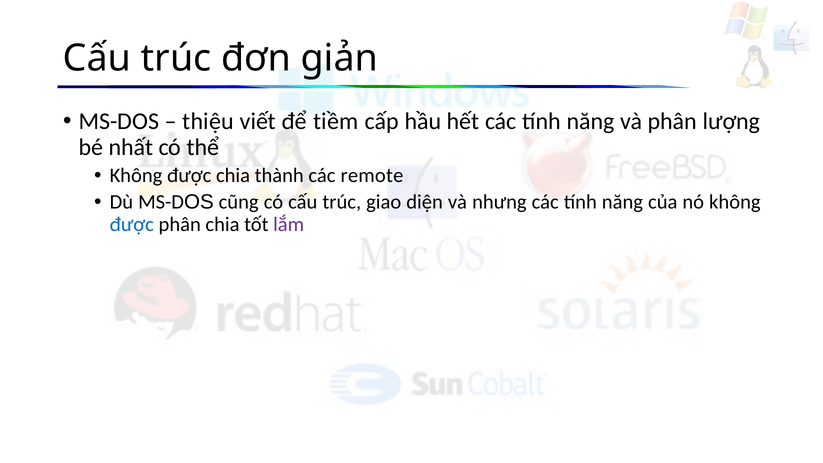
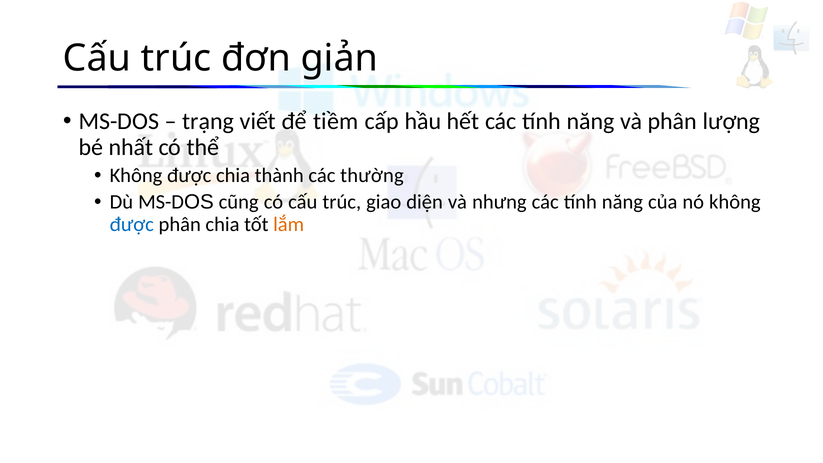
thiệu: thiệu -> trạng (208, 121)
remote: remote -> thường (372, 176)
lắm colour: purple -> orange (289, 224)
